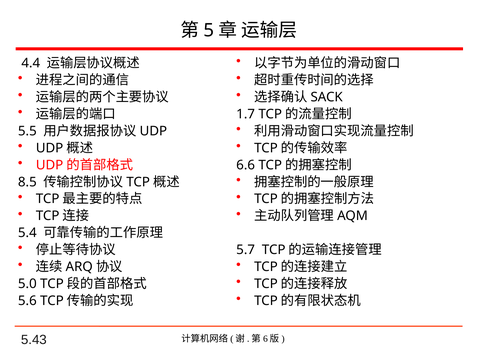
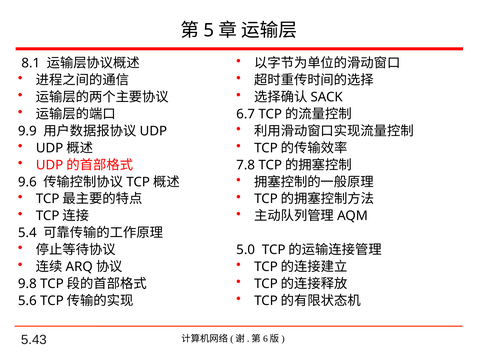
4.4: 4.4 -> 8.1 (31, 63)
1.7: 1.7 -> 6.7 (246, 114)
5.5: 5.5 -> 9.9 (27, 131)
6.6: 6.6 -> 7.8 (246, 165)
8.5: 8.5 -> 9.6 (27, 182)
5.7: 5.7 -> 5.0 (246, 250)
5.0: 5.0 -> 9.8 (27, 284)
